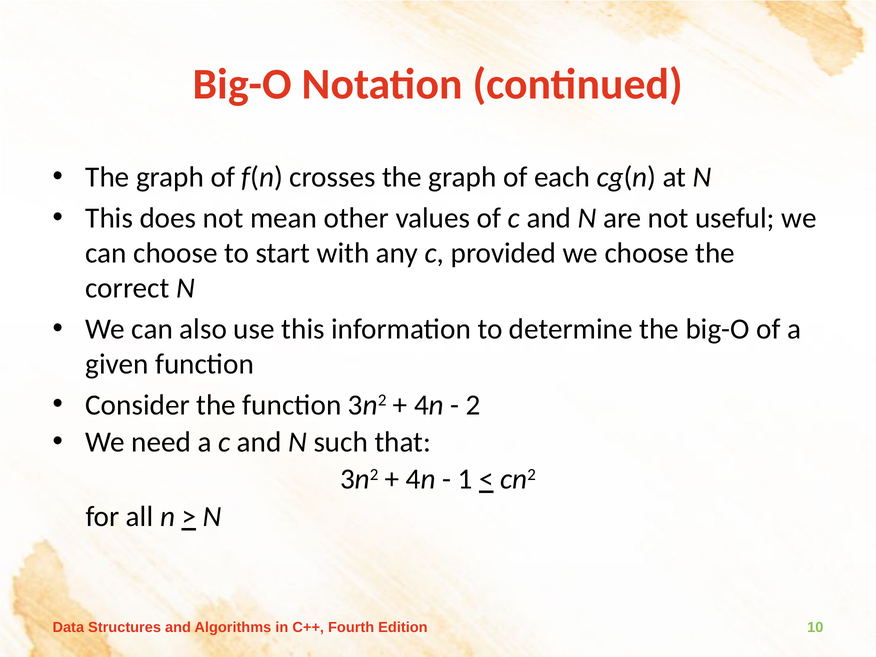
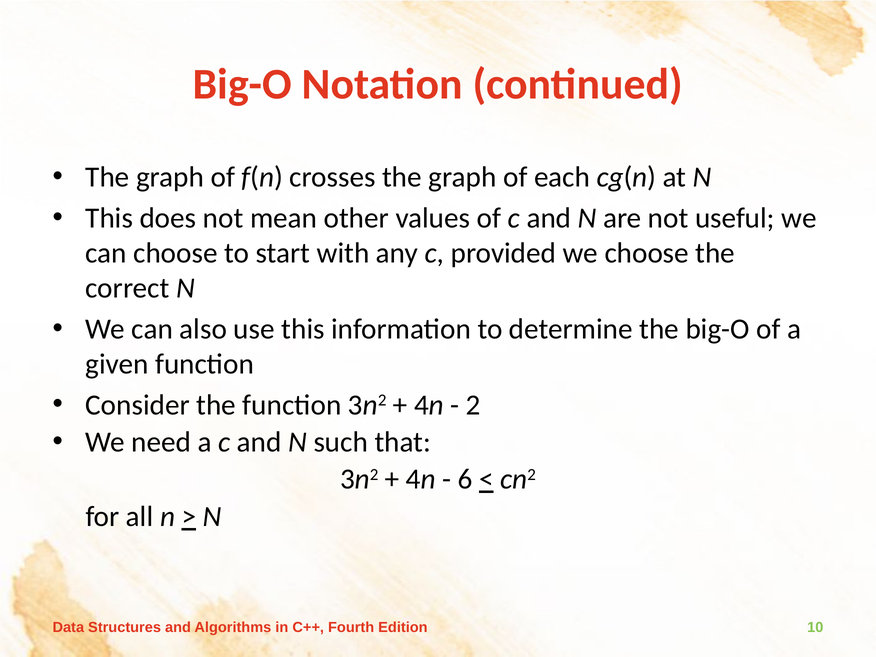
1: 1 -> 6 (465, 479)
